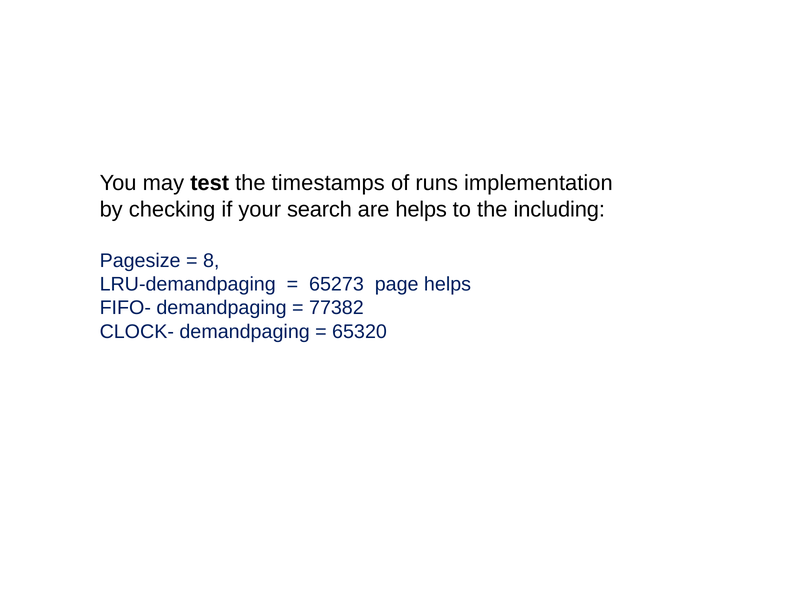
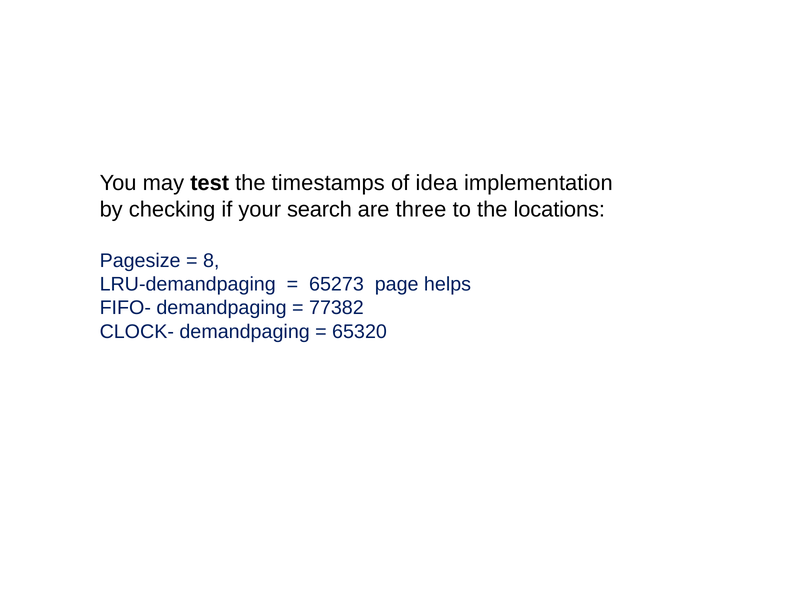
runs: runs -> idea (437, 183)
are helps: helps -> three (421, 210)
including: including -> locations (559, 210)
